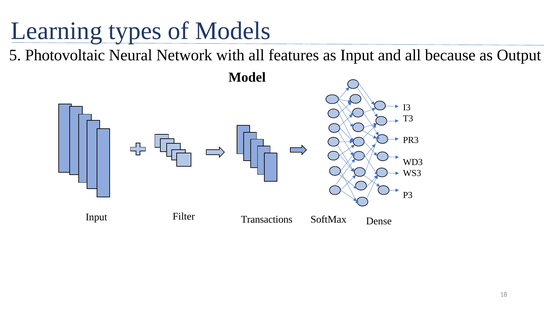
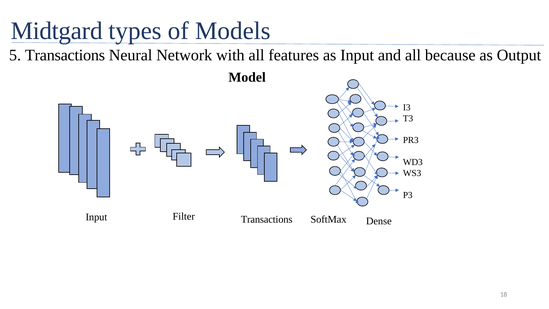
Learning: Learning -> Midtgard (57, 31)
5 Photovoltaic: Photovoltaic -> Transactions (65, 55)
